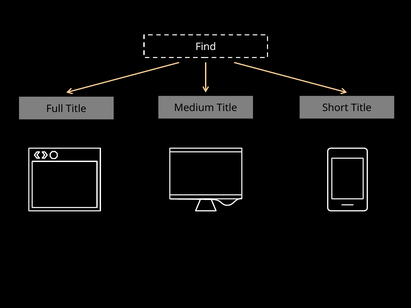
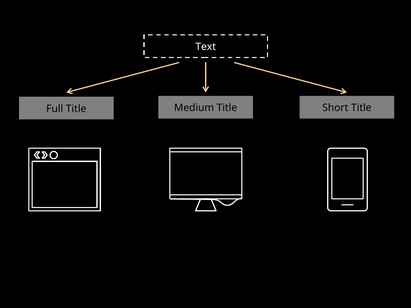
Find: Find -> Text (206, 47)
